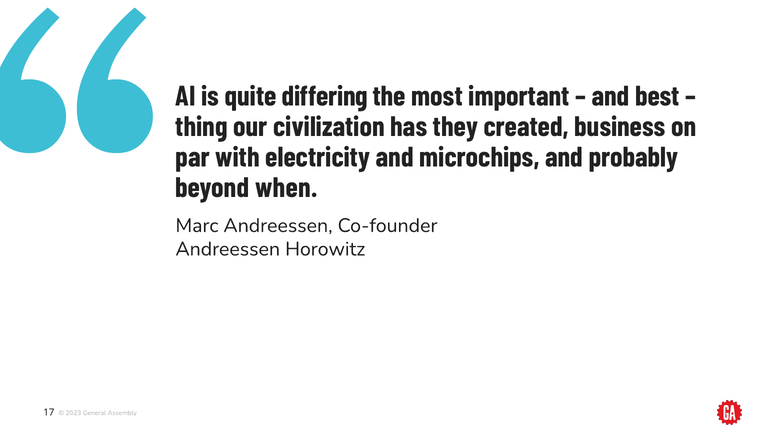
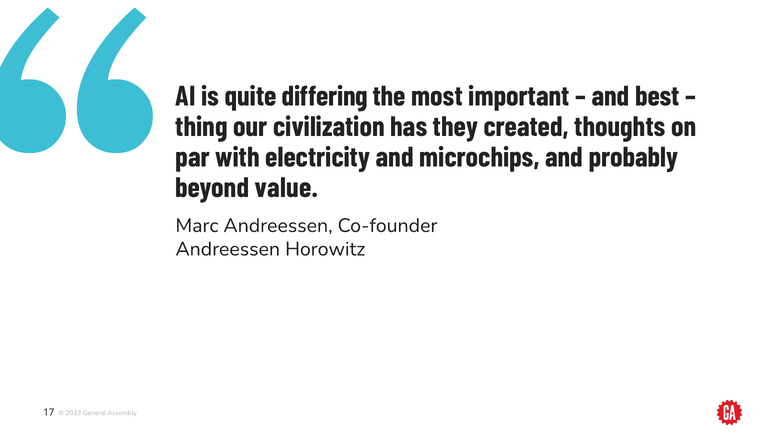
business: business -> thoughts (620, 127)
when: when -> value (286, 188)
